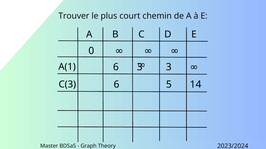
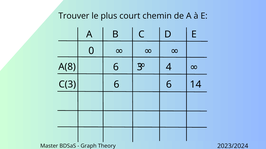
A(1: A(1 -> A(8 (67, 67)
3: 3 -> 4 (169, 67)
6 5: 5 -> 6 (169, 85)
